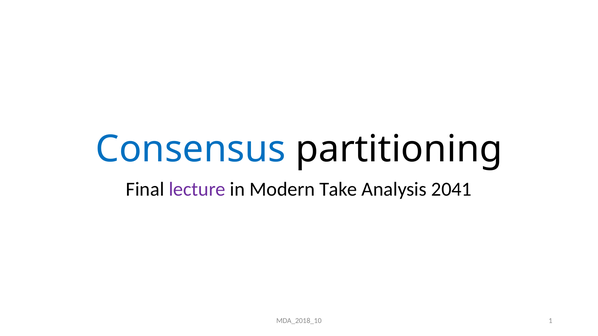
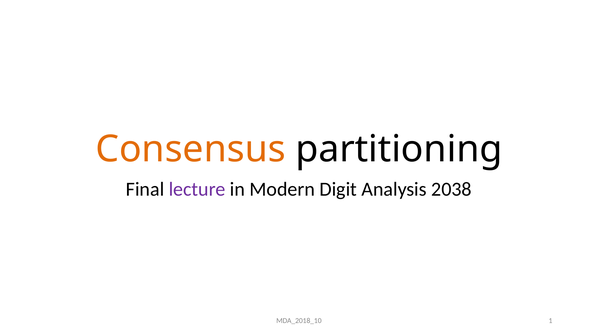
Consensus colour: blue -> orange (191, 149)
Take: Take -> Digit (338, 190)
2041: 2041 -> 2038 (451, 190)
